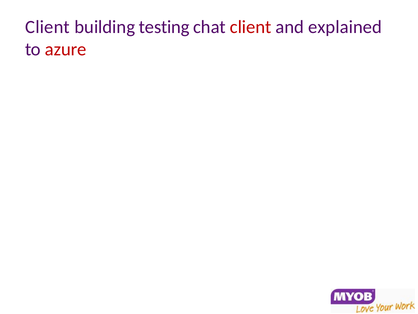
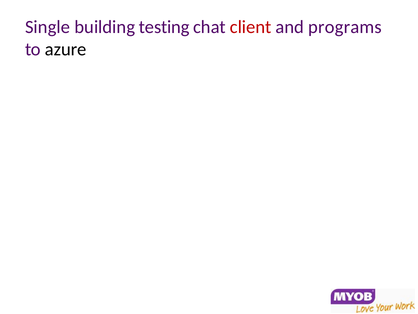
Client: Client -> Single (48, 27)
explained: explained -> programs (345, 27)
azure colour: red -> black (66, 49)
